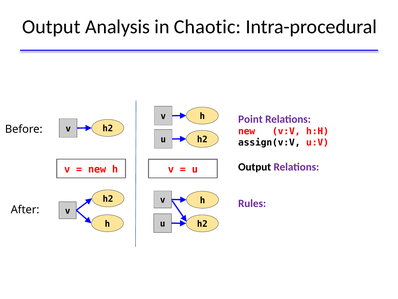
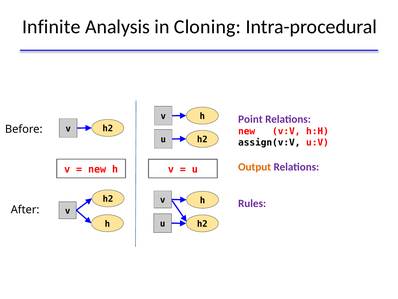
Output: Output -> Infinite (51, 27)
Chaotic: Chaotic -> Cloning (207, 27)
Output colour: black -> orange (255, 167)
